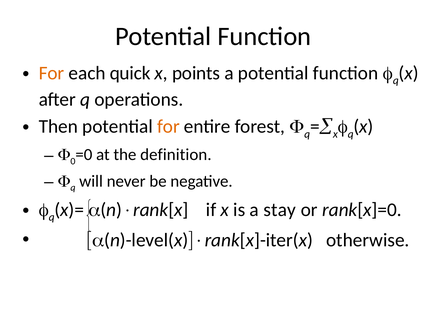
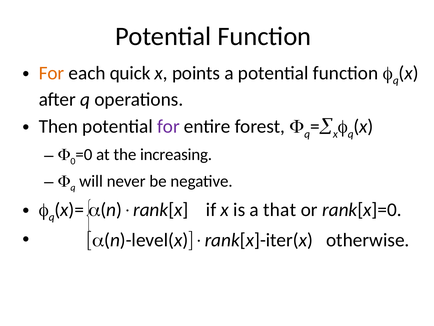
for colour: orange -> purple (168, 126)
definition: definition -> increasing (176, 154)
stay: stay -> that (280, 209)
